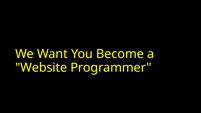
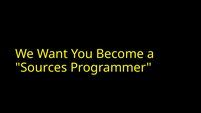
Website: Website -> Sources (41, 68)
